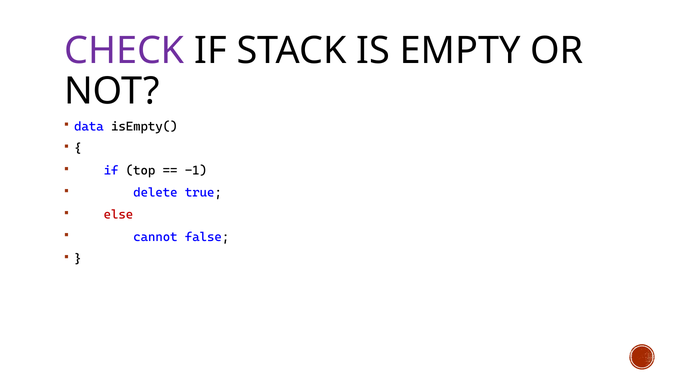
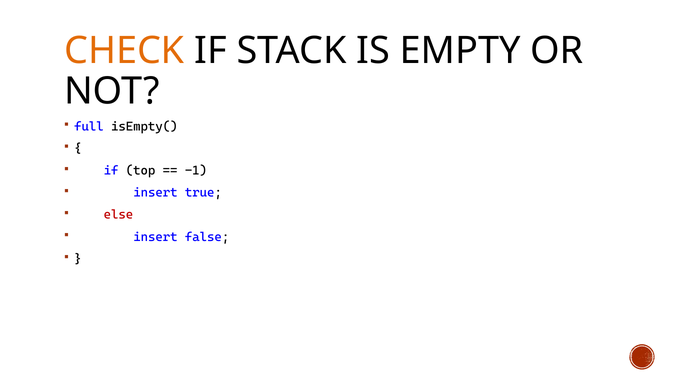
CHECK colour: purple -> orange (124, 50)
data: data -> full (89, 126)
delete: delete -> insert (155, 192)
cannot: cannot -> insert (155, 237)
